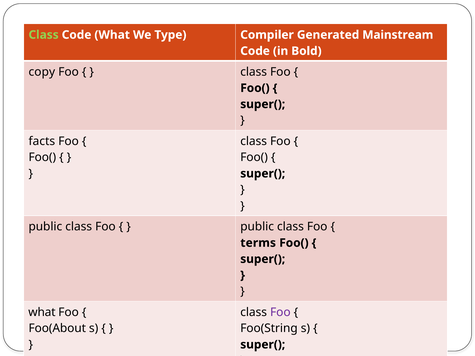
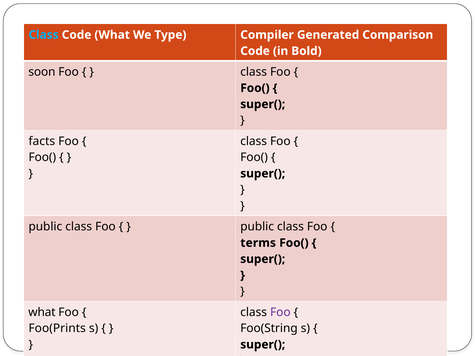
Class colour: light green -> light blue (44, 35)
Mainstream: Mainstream -> Comparison (398, 35)
copy: copy -> soon (42, 72)
Foo(About: Foo(About -> Foo(Prints (57, 329)
